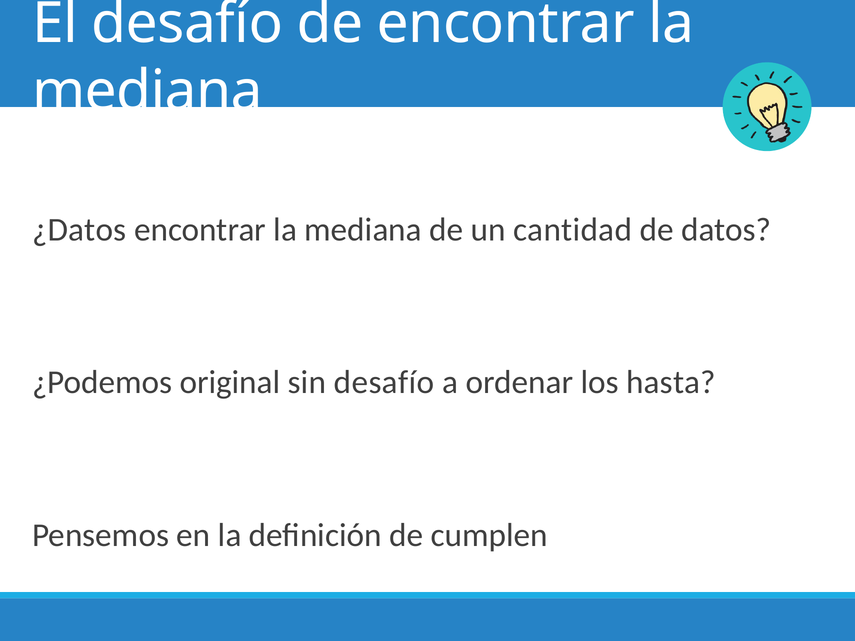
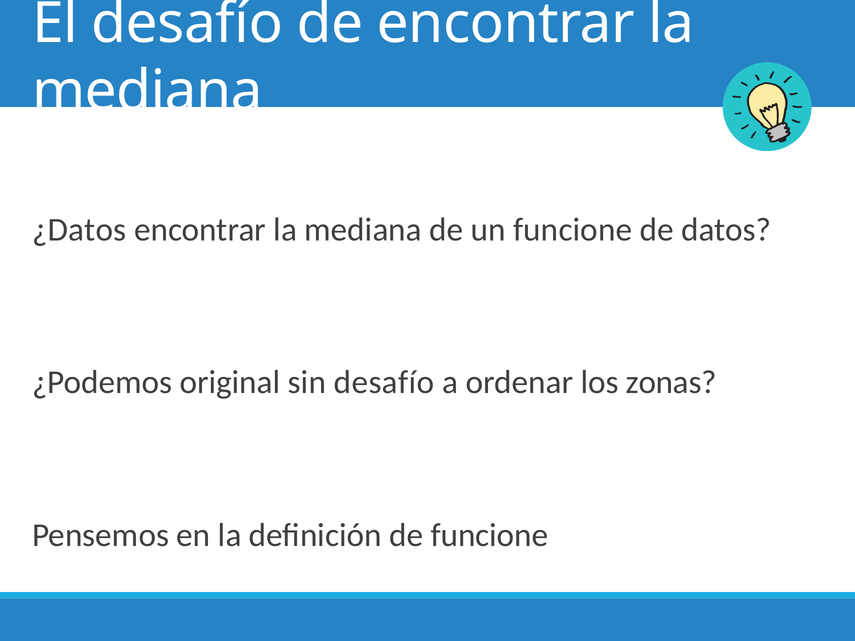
un cantidad: cantidad -> funcione (573, 230)
hasta: hasta -> zonas (671, 383)
de cumplen: cumplen -> funcione (489, 535)
